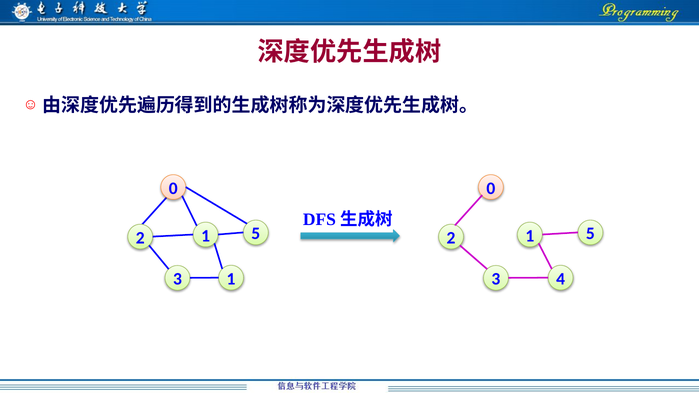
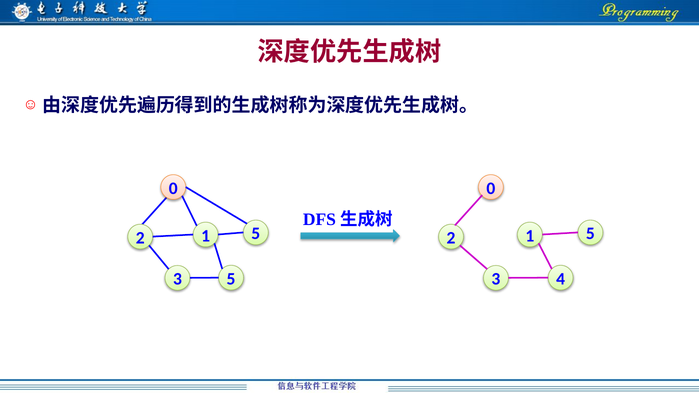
3 1: 1 -> 5 (231, 279)
